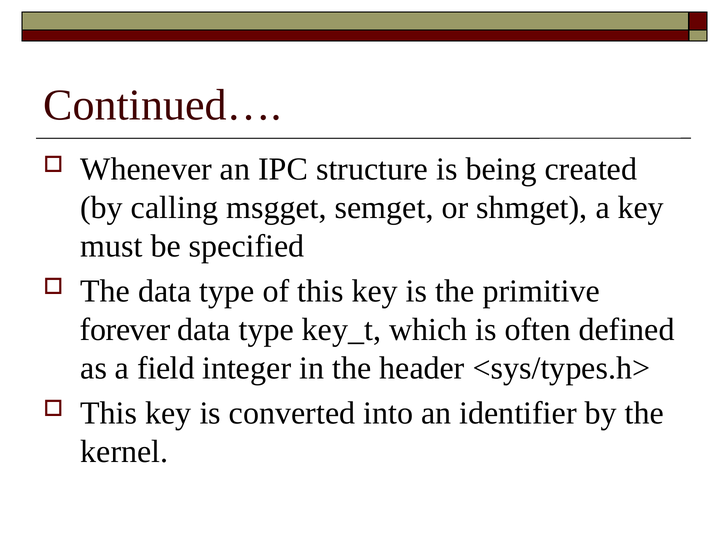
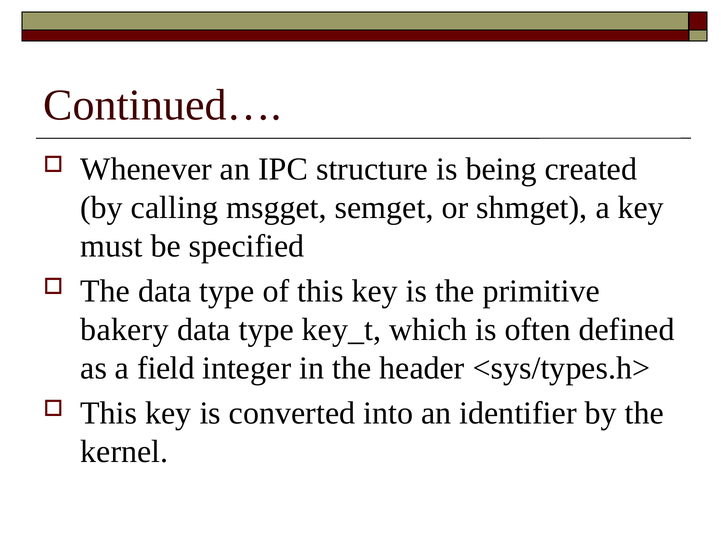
forever: forever -> bakery (125, 330)
